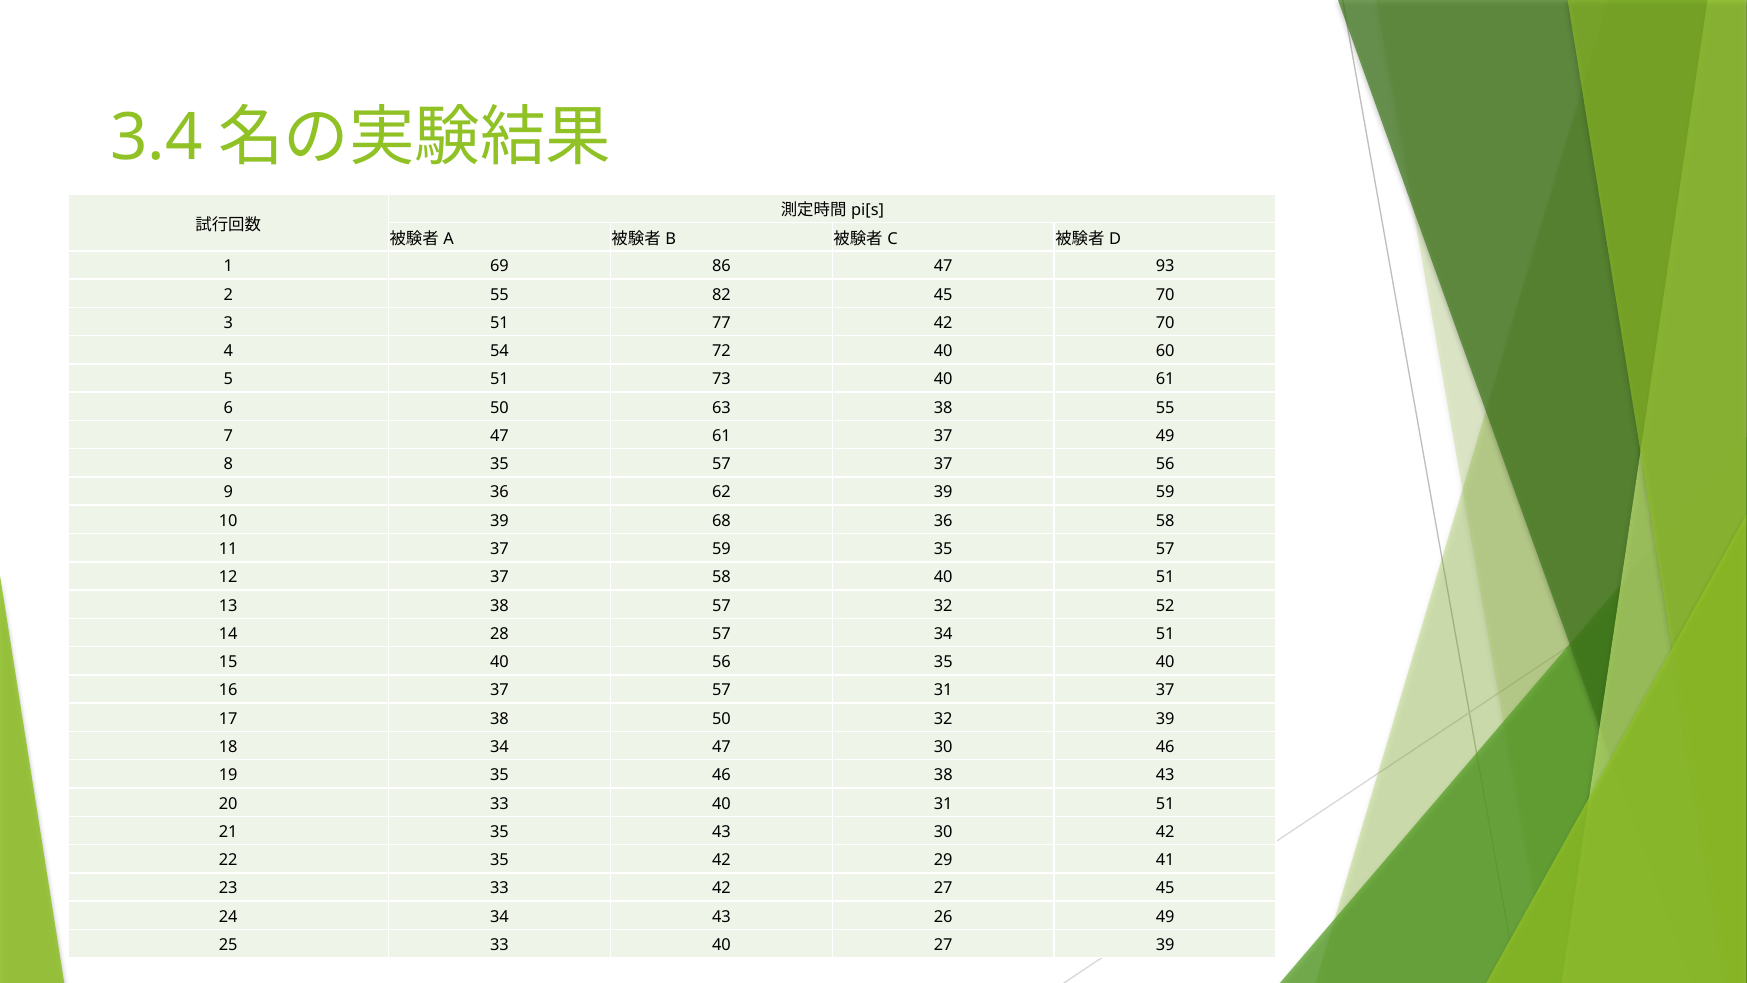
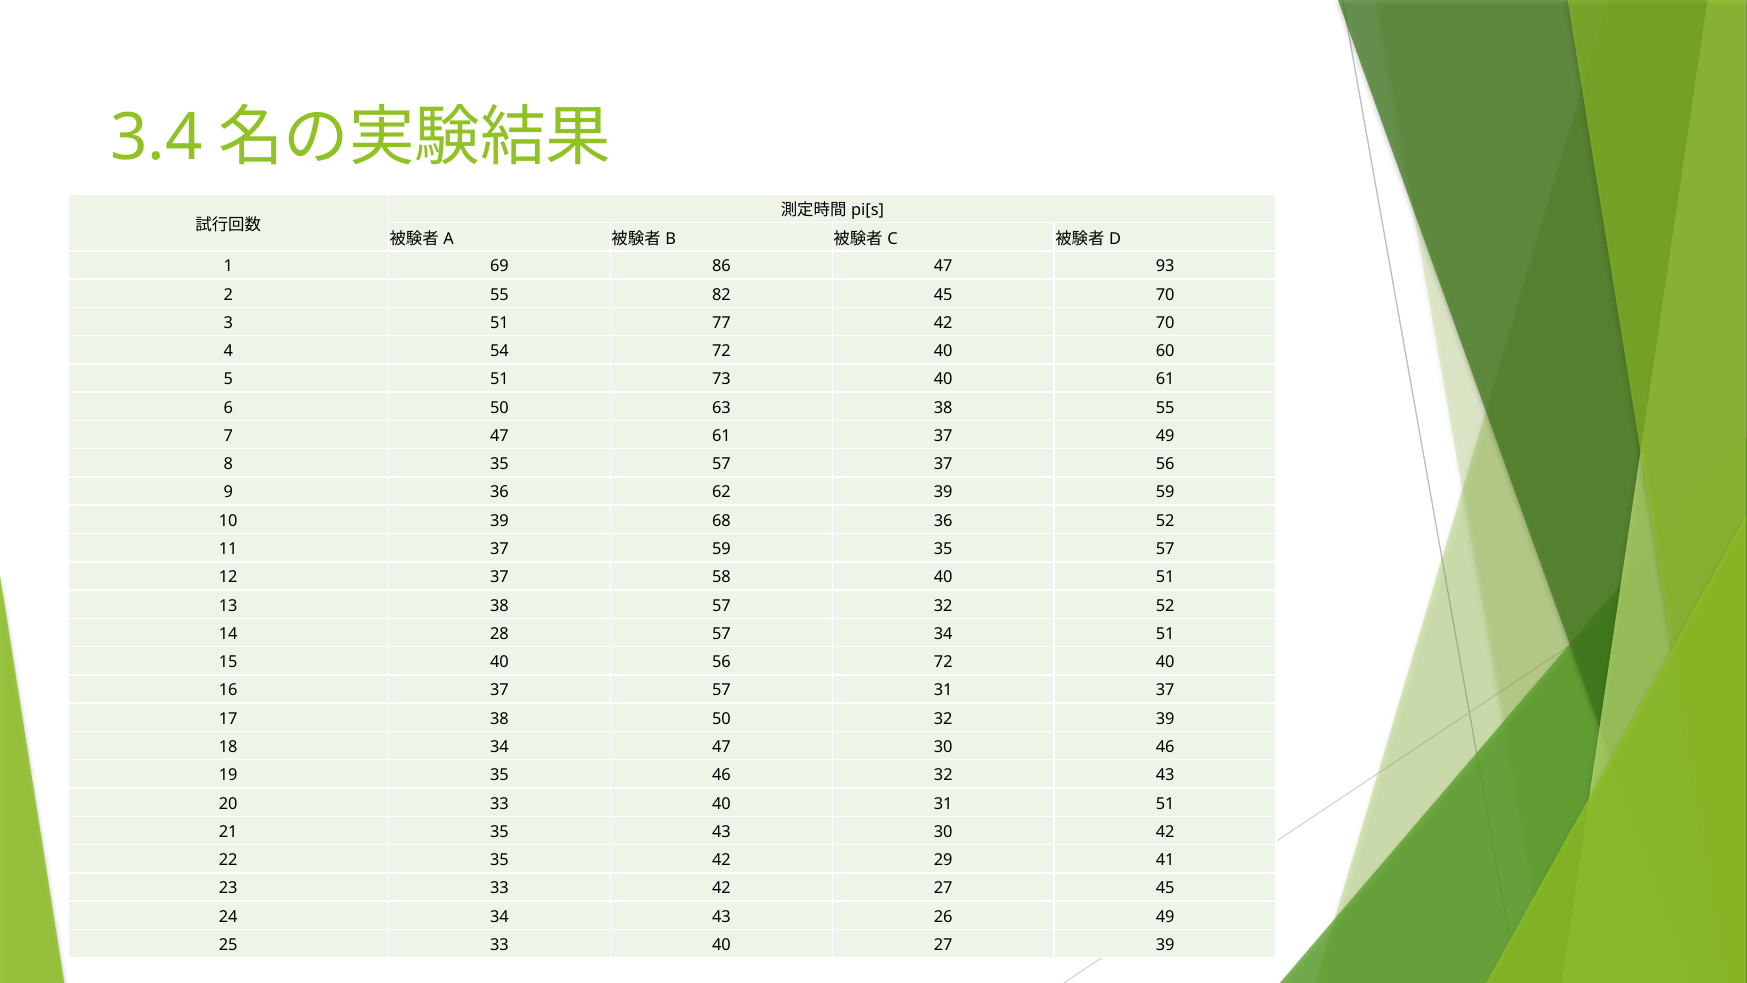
36 58: 58 -> 52 (1165, 521)
56 35: 35 -> 72 (943, 662)
46 38: 38 -> 32 (943, 775)
